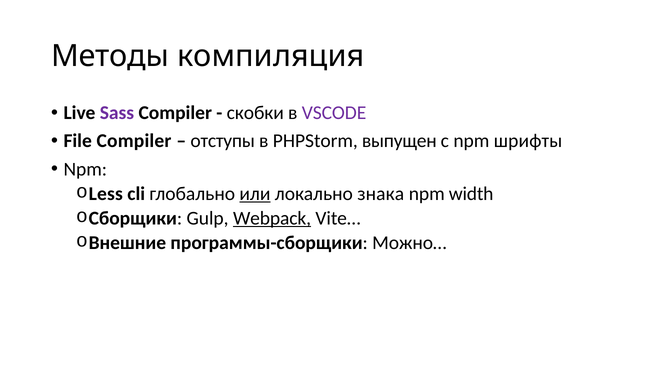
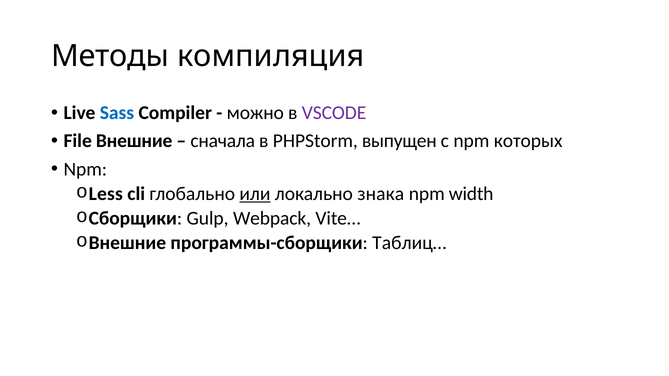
Sass colour: purple -> blue (117, 113)
скобки: скобки -> можно (255, 113)
File Compiler: Compiler -> Внешние (134, 141)
отступы: отступы -> сначала (223, 141)
шрифты: шрифты -> которых (528, 141)
Webpack underline: present -> none (272, 218)
Можно…: Можно… -> Таблиц… (409, 243)
